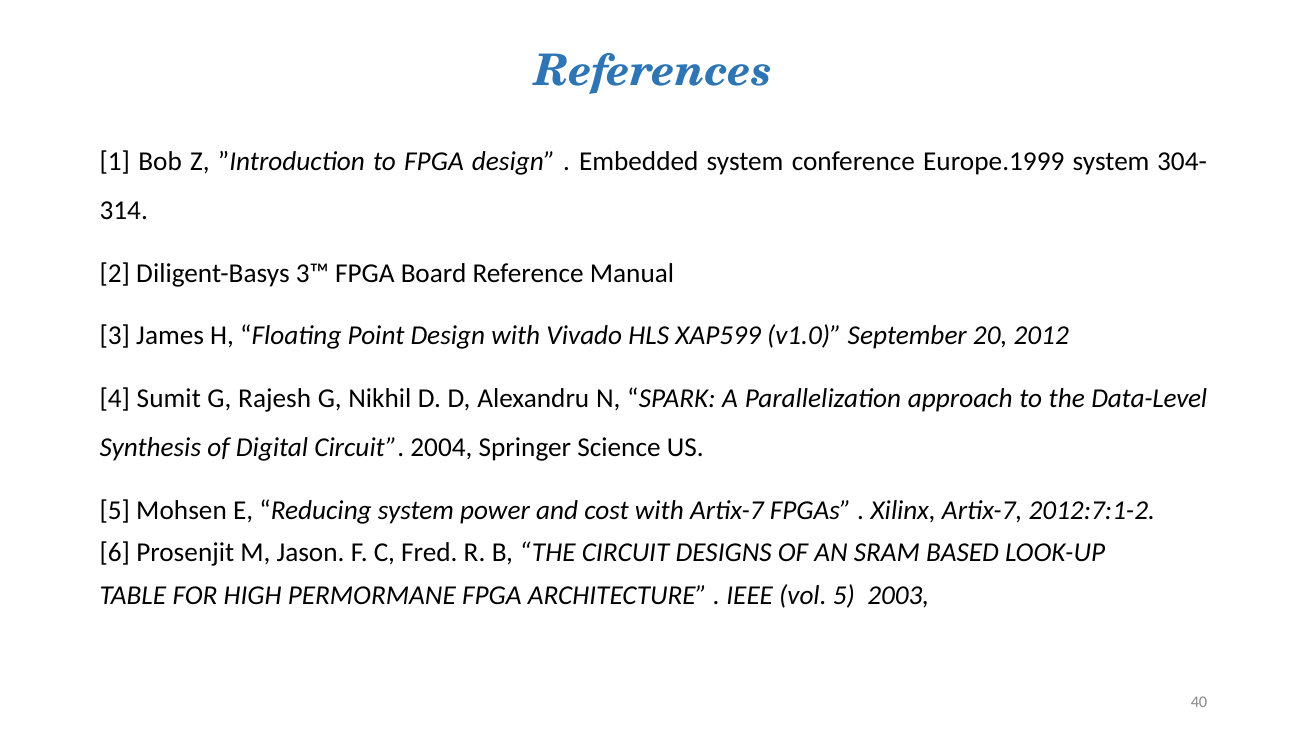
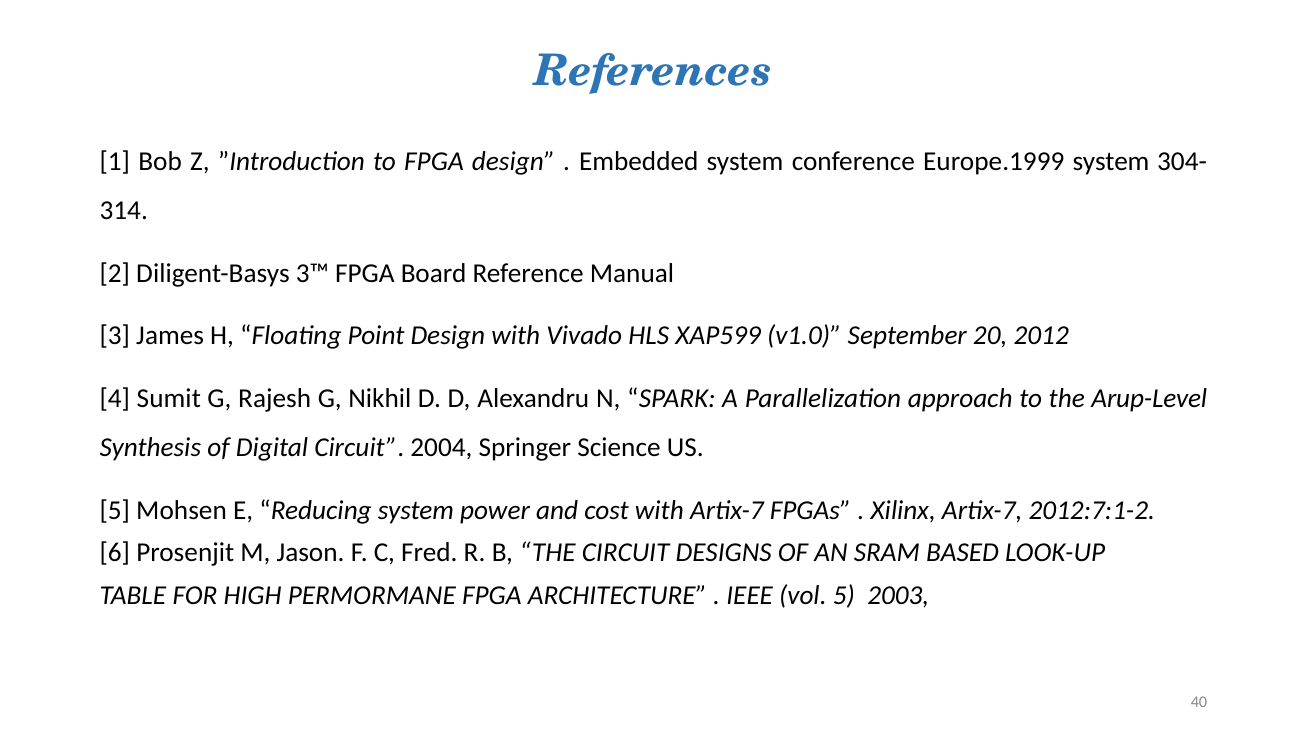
Data-Level: Data-Level -> Arup-Level (1149, 399)
